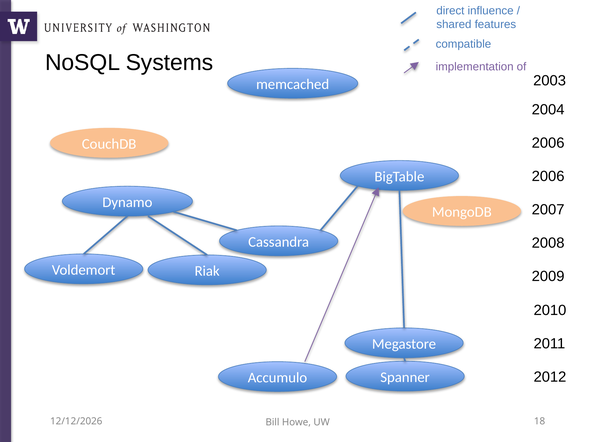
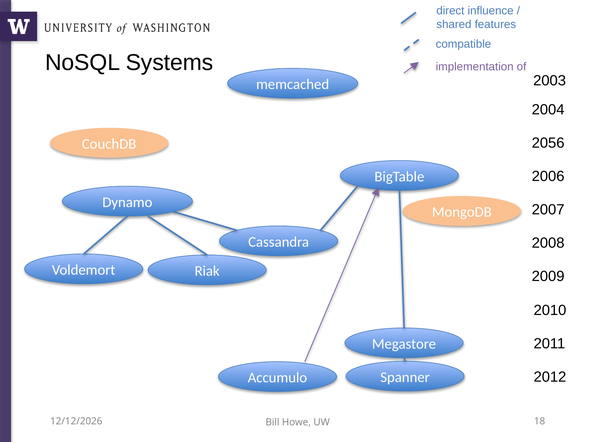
2006: 2006 -> 2056 (548, 143)
